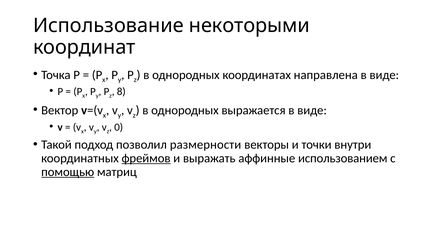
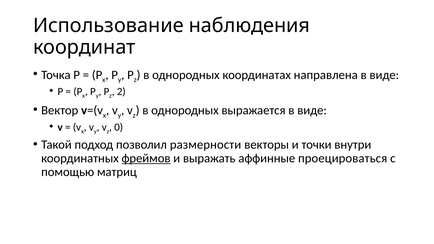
некоторыми: некоторыми -> наблюдения (249, 26)
8: 8 -> 2 (121, 92)
использованием: использованием -> проецироваться (343, 158)
помощью underline: present -> none (68, 172)
